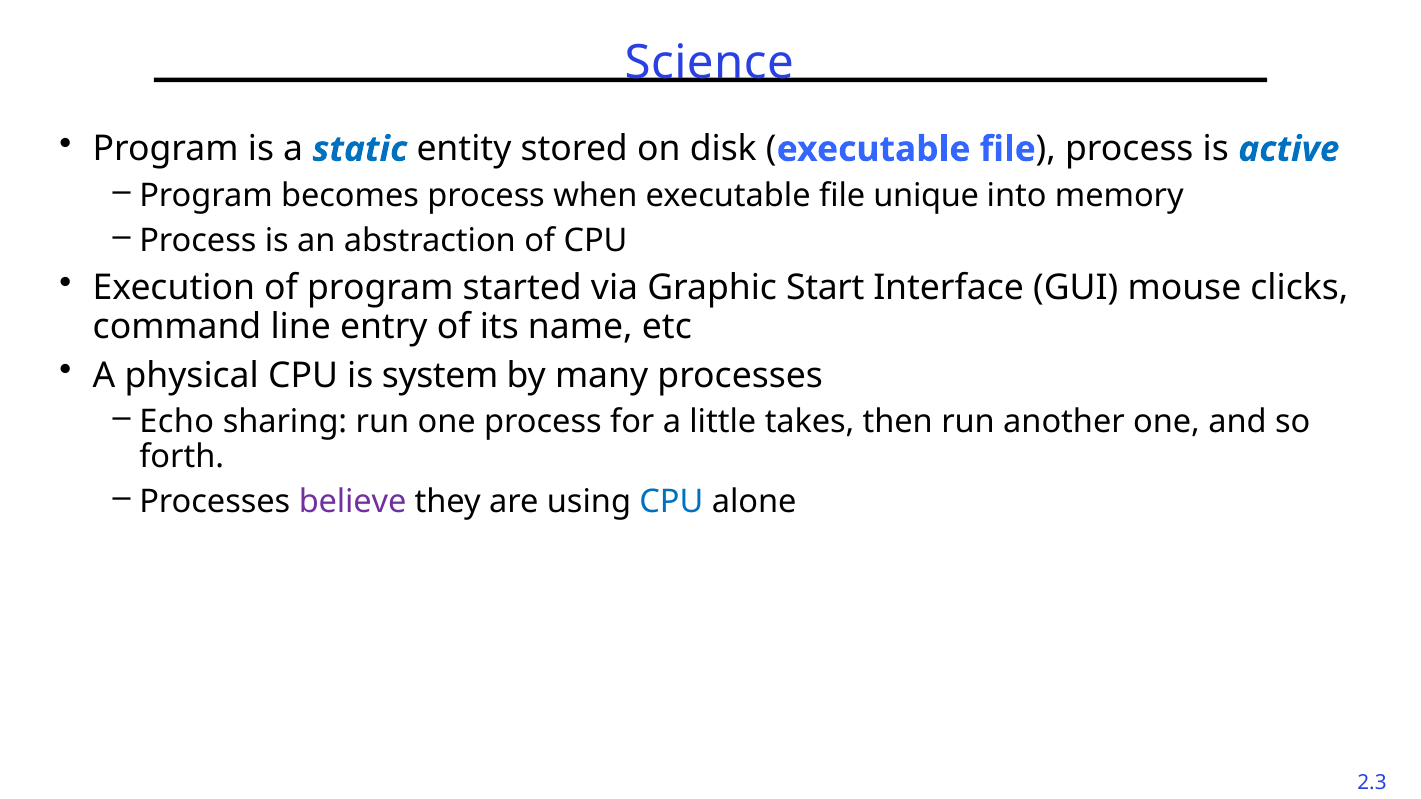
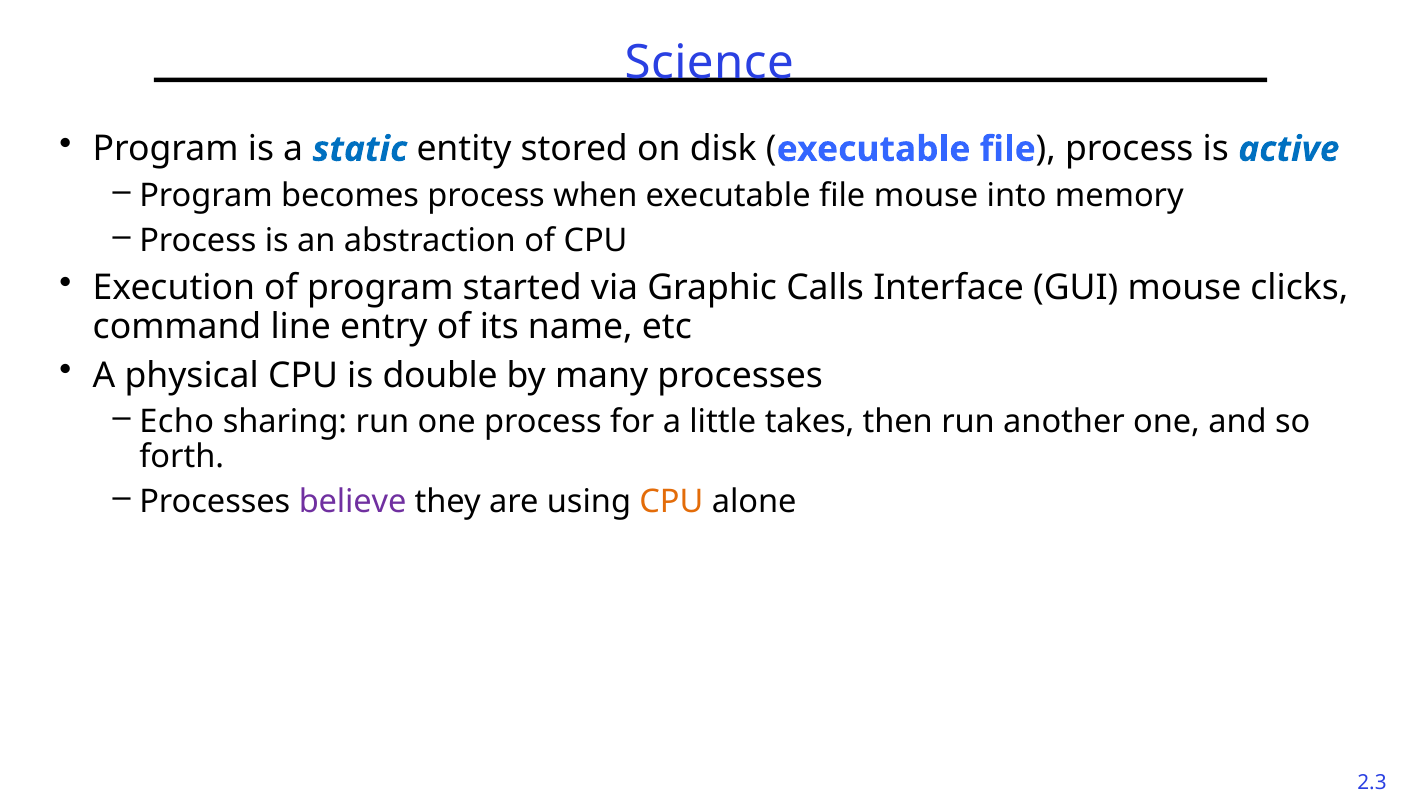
file unique: unique -> mouse (926, 196)
Start: Start -> Calls (825, 288)
system: system -> double (440, 376)
CPU colour: blue -> orange (671, 502)
